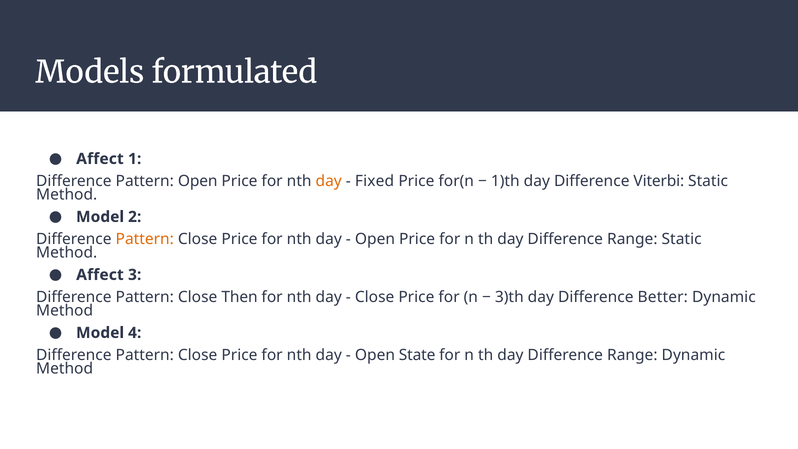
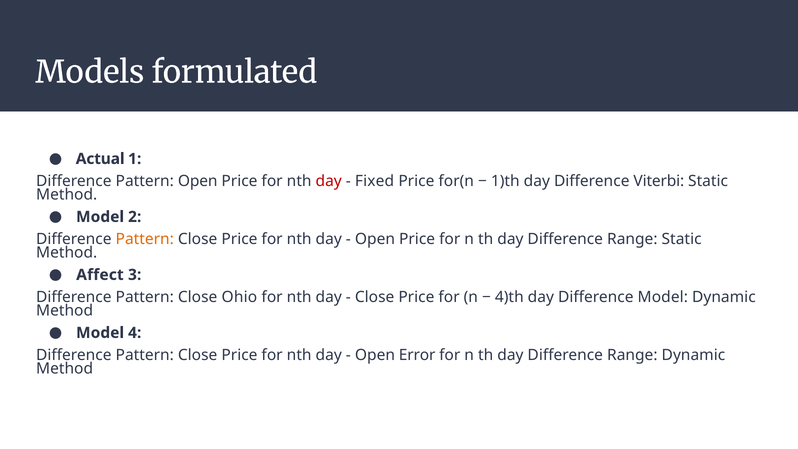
Affect: Affect -> Actual (100, 159)
day colour: orange -> red (329, 181)
Then: Then -> Ohio (239, 297)
3)th: 3)th -> 4)th (509, 297)
Difference Better: Better -> Model (663, 297)
State: State -> Error (417, 355)
